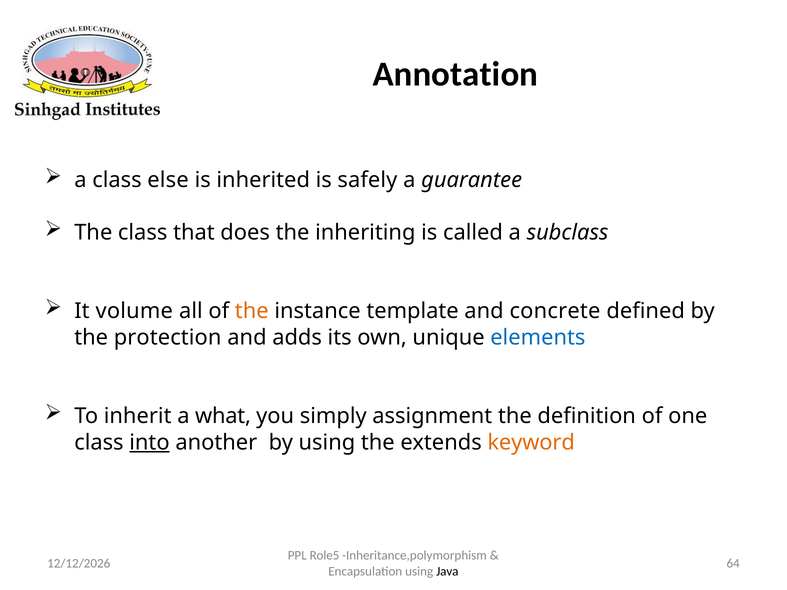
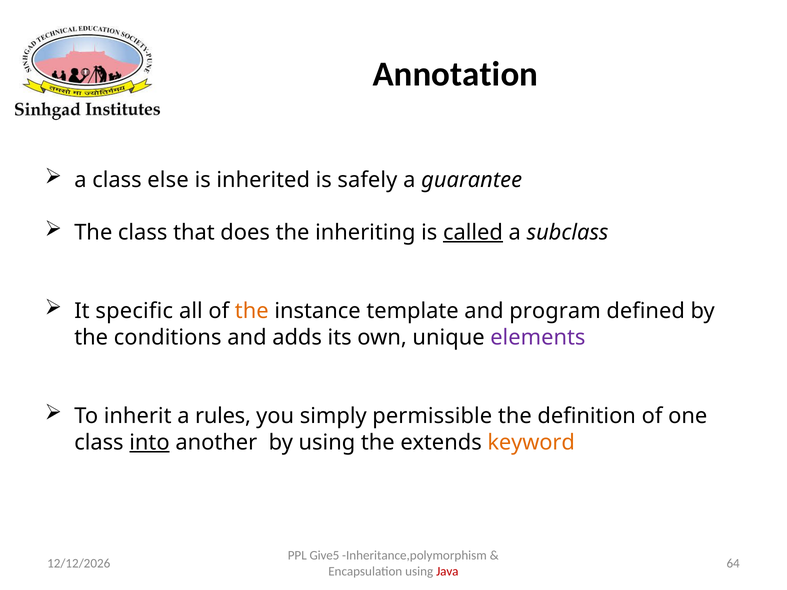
called underline: none -> present (473, 233)
volume: volume -> specific (134, 311)
concrete: concrete -> program (555, 311)
protection: protection -> conditions (168, 338)
elements colour: blue -> purple (538, 338)
what: what -> rules (223, 416)
assignment: assignment -> permissible (432, 416)
Role5: Role5 -> Give5 (324, 556)
Java colour: black -> red (447, 572)
